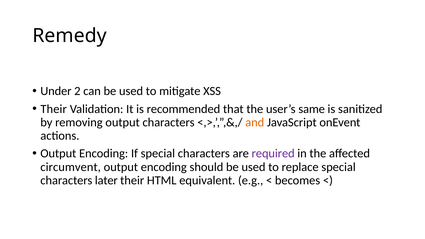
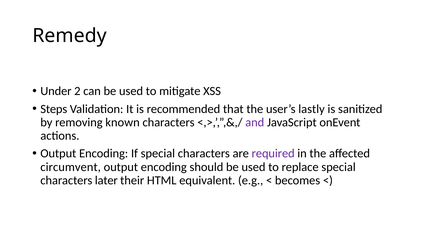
Their: Their -> Steps (54, 109)
same: same -> lastly (312, 109)
removing output: output -> known (123, 122)
and colour: orange -> purple (255, 122)
